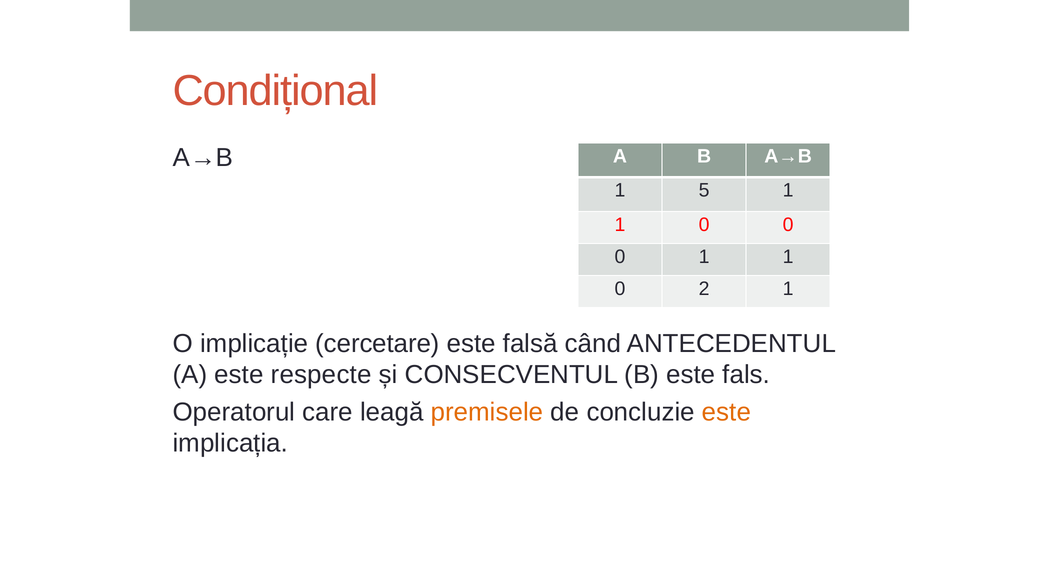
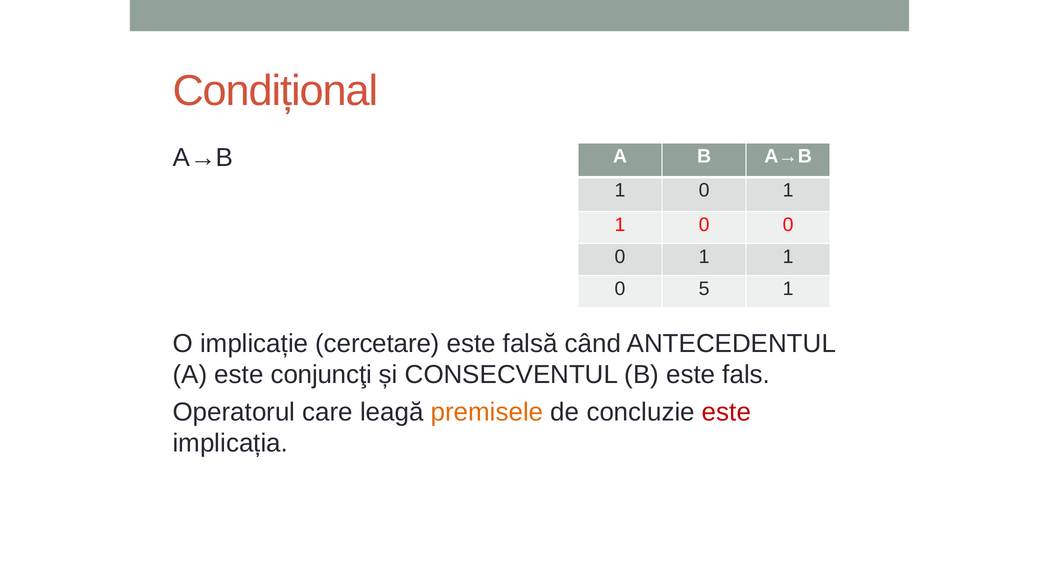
5: 5 -> 0 (704, 190)
2: 2 -> 5 (704, 288)
respecte: respecte -> conjuncţi (321, 374)
este colour: orange -> red (726, 412)
